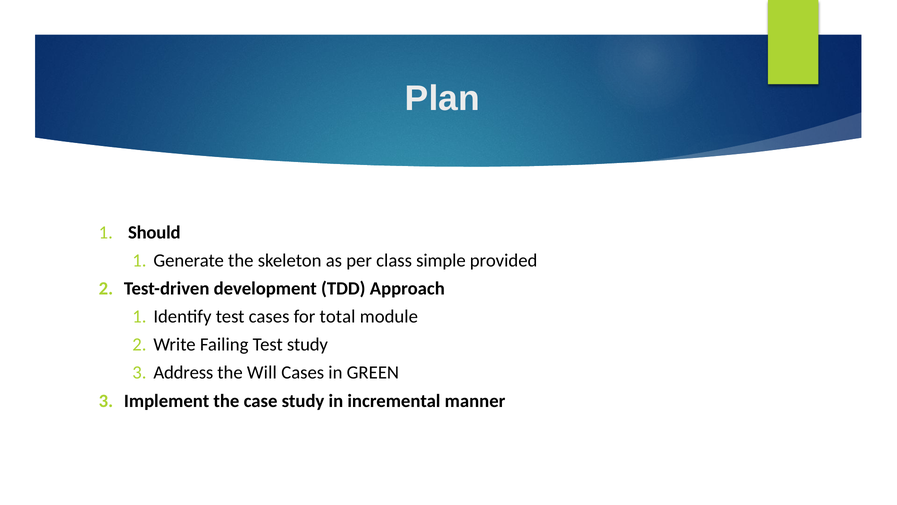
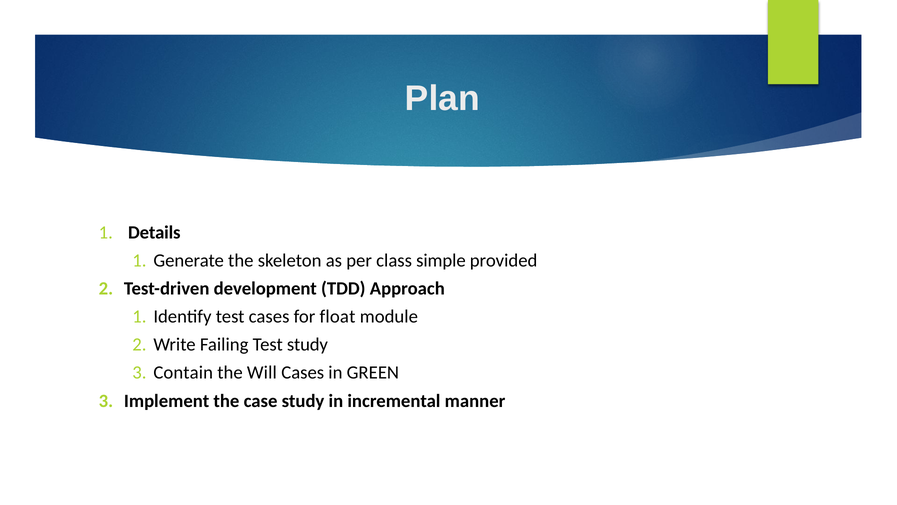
Should: Should -> Details (154, 232)
total: total -> float (337, 316)
Address: Address -> Contain (183, 372)
